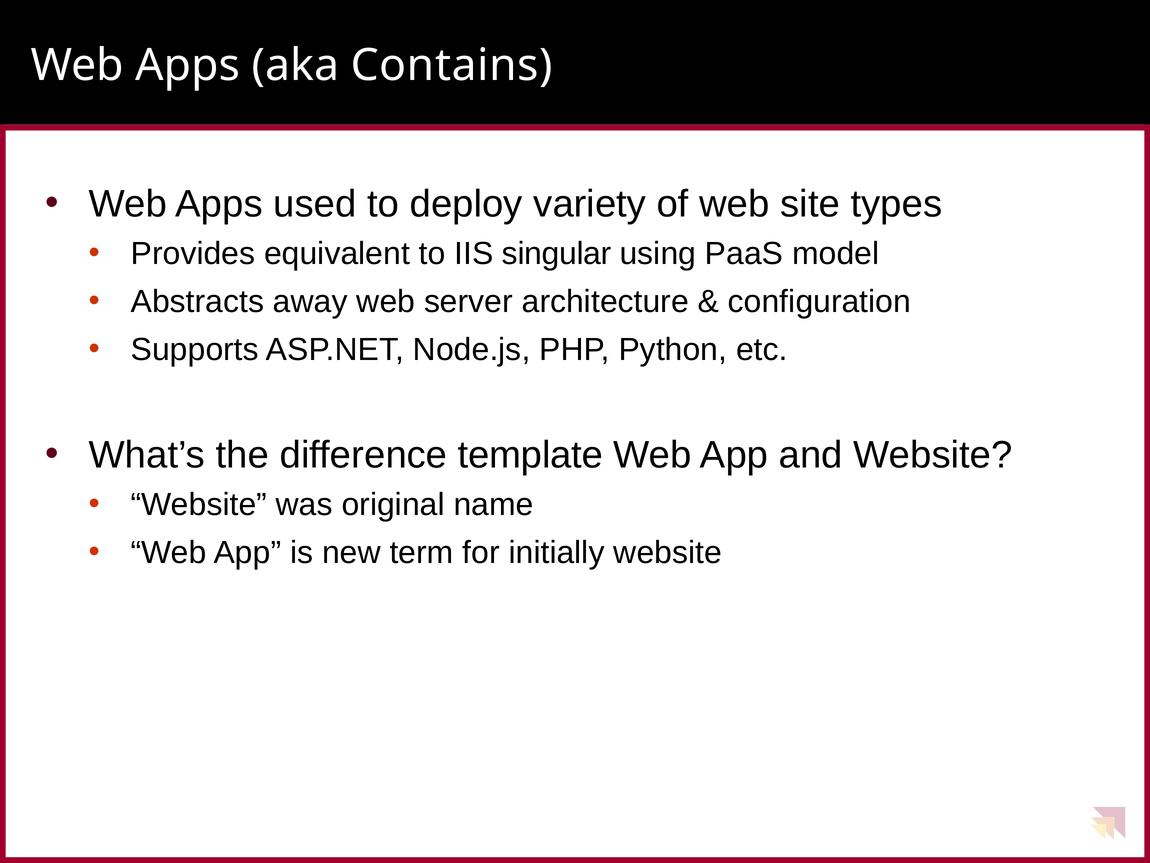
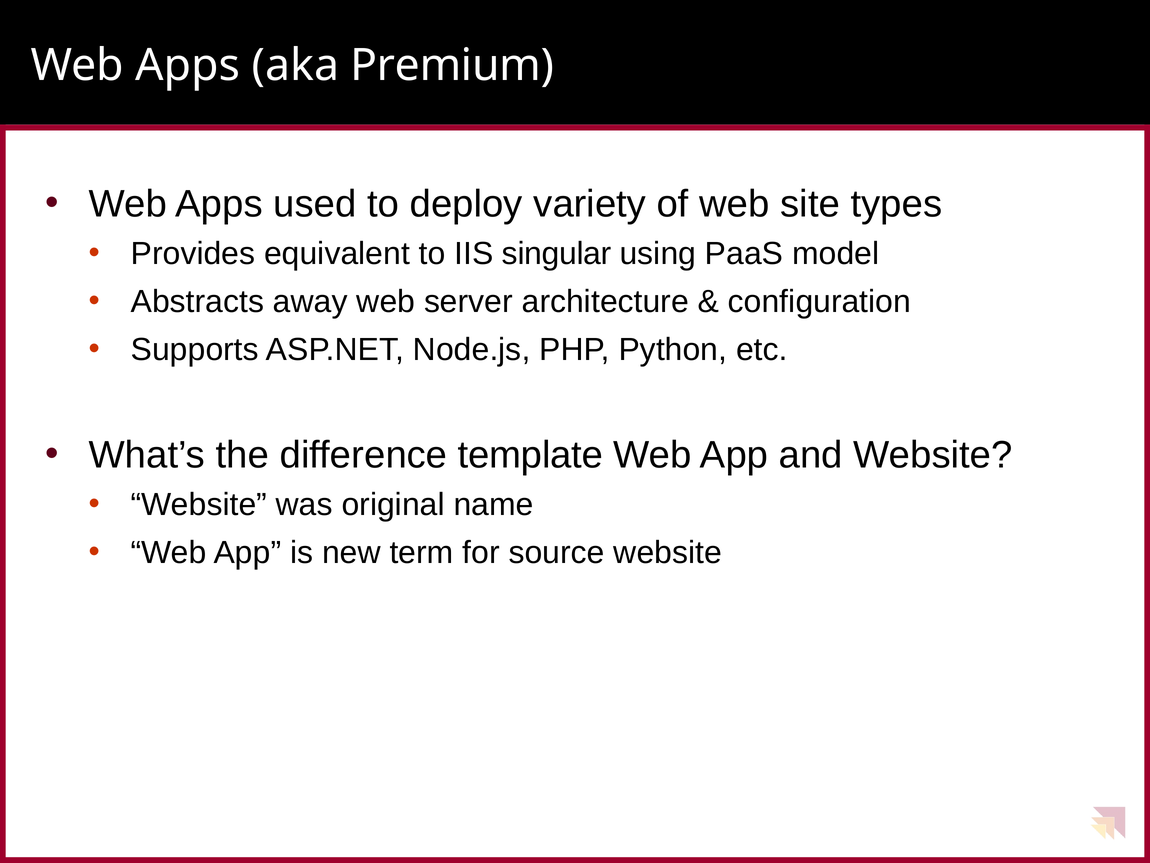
Contains: Contains -> Premium (452, 65)
initially: initially -> source (557, 552)
